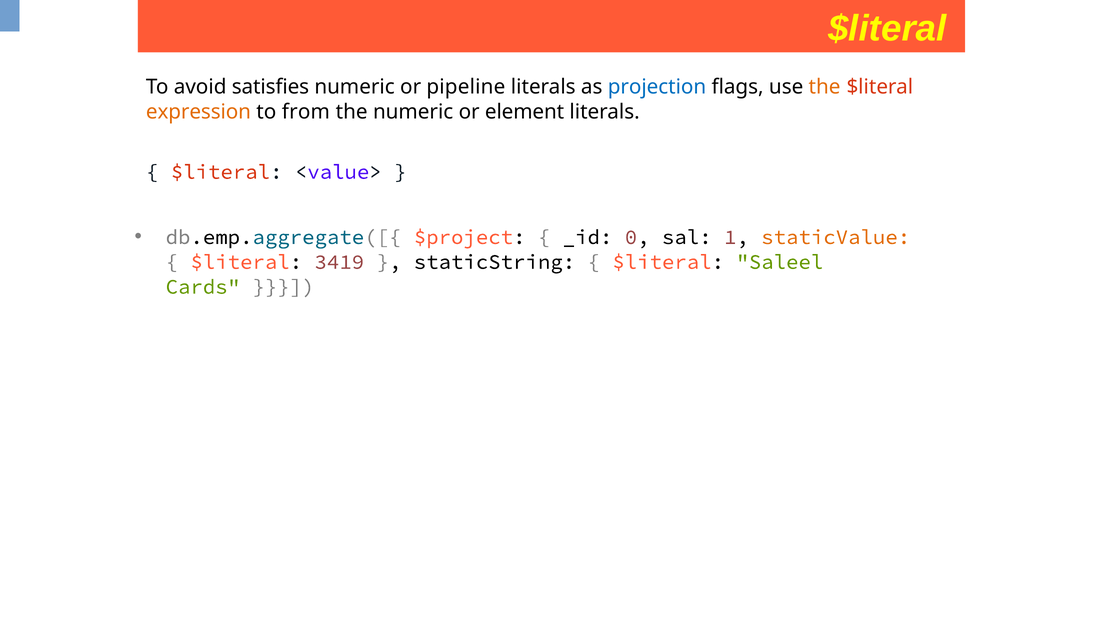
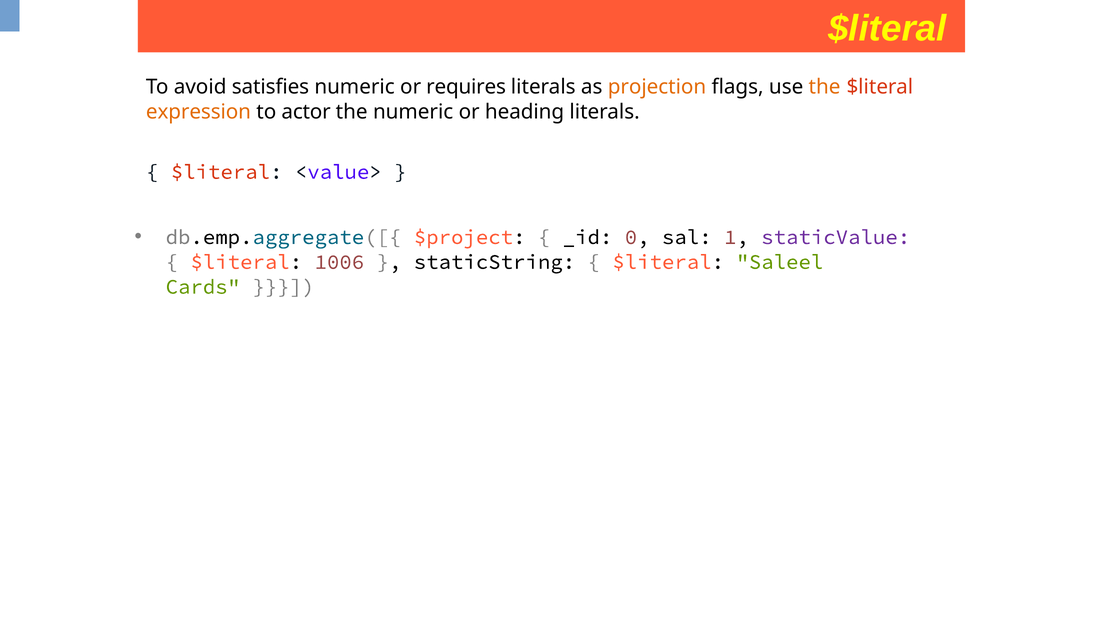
pipeline: pipeline -> requires (466, 87)
projection colour: blue -> orange (657, 87)
from: from -> actor (306, 112)
element: element -> heading (525, 112)
staticValue colour: orange -> purple (836, 237)
3419: 3419 -> 1006 (339, 262)
